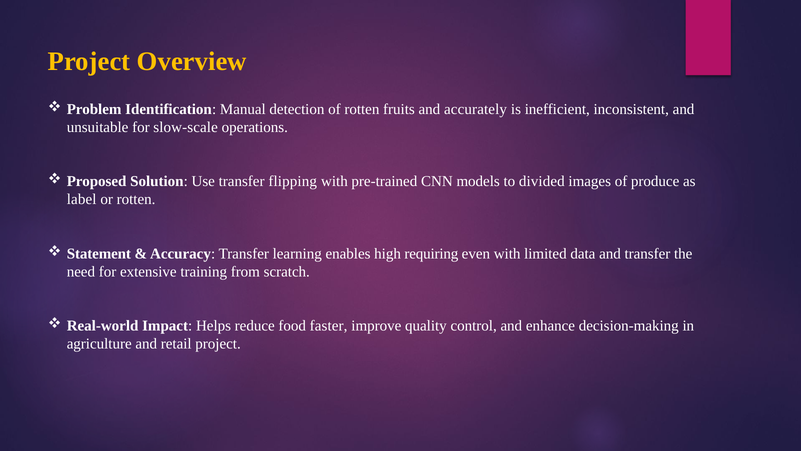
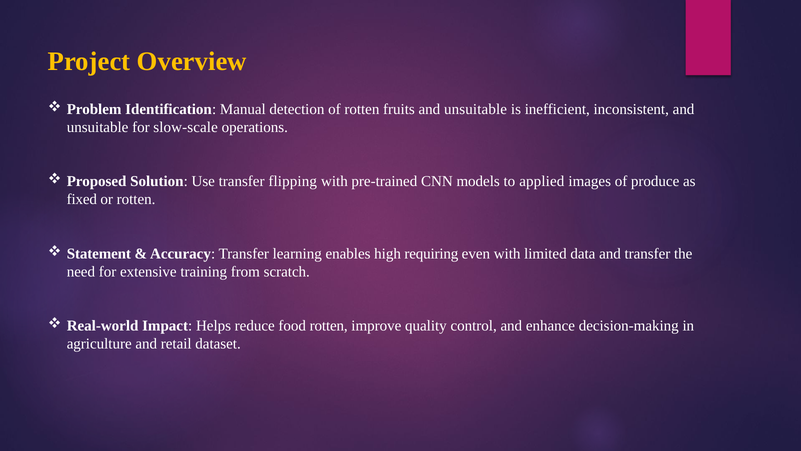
fruits and accurately: accurately -> unsuitable (476, 109)
divided: divided -> applied (542, 181)
label: label -> fixed (82, 199)
food faster: faster -> rotten (329, 325)
retail project: project -> dataset (218, 343)
